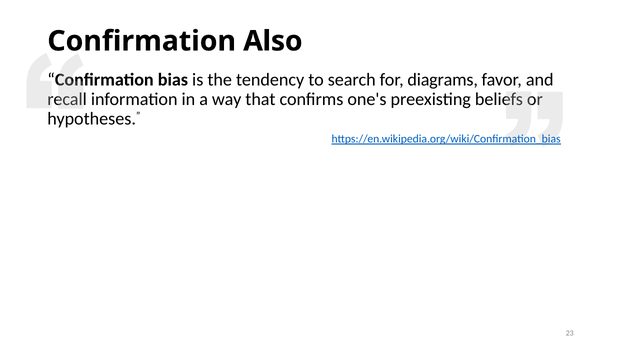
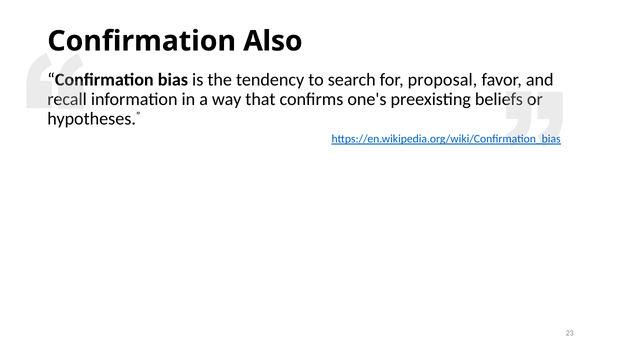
diagrams: diagrams -> proposal (443, 80)
